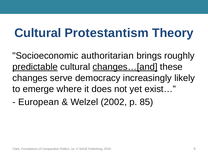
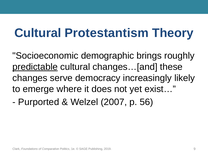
authoritarian: authoritarian -> demographic (108, 56)
changes…[and underline: present -> none (125, 67)
European: European -> Purported (39, 102)
2002: 2002 -> 2007 (114, 102)
85: 85 -> 56 (146, 102)
